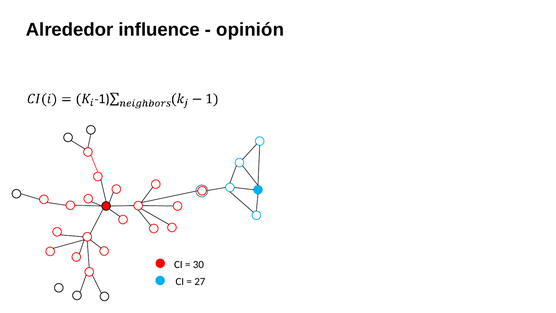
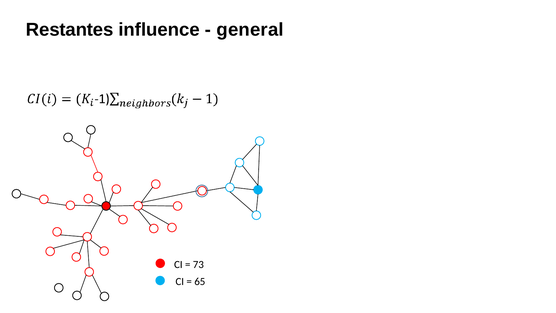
Alrededor: Alrededor -> Restantes (70, 30)
opinión: opinión -> general (250, 30)
30: 30 -> 73 (198, 264)
27: 27 -> 65 (200, 281)
